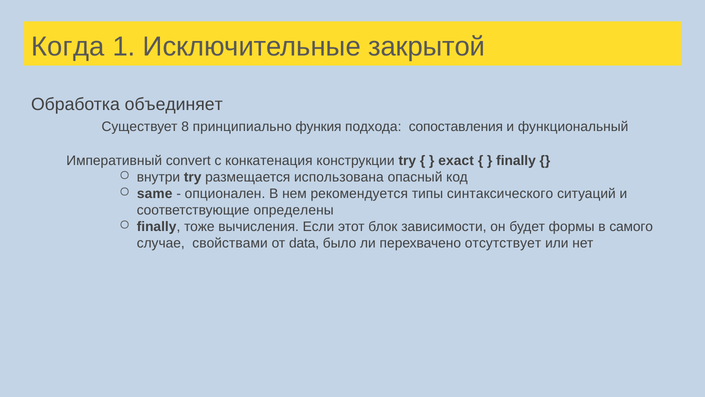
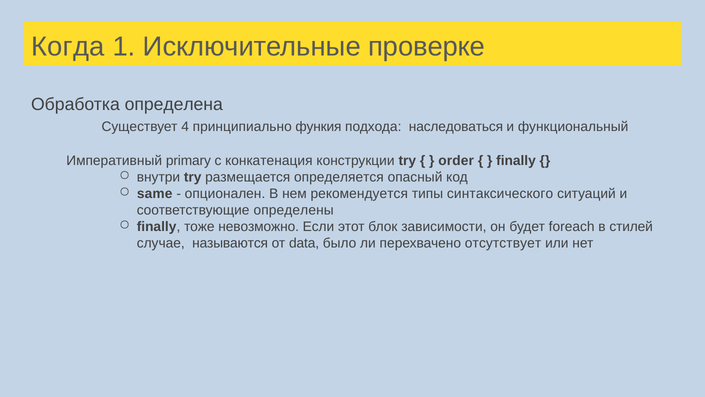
закрытой: закрытой -> проверке (427, 47)
объединяет: объединяет -> определена (174, 104)
8: 8 -> 4 (185, 127)
сопоставления: сопоставления -> наследоваться (456, 127)
convert: convert -> primary (188, 160)
exact: exact -> order (456, 160)
использована: использована -> определяется (339, 177)
вычисления: вычисления -> невозможно (259, 226)
формы: формы -> foreach (572, 226)
самого: самого -> стилей (631, 226)
свойствами: свойствами -> называются (230, 243)
